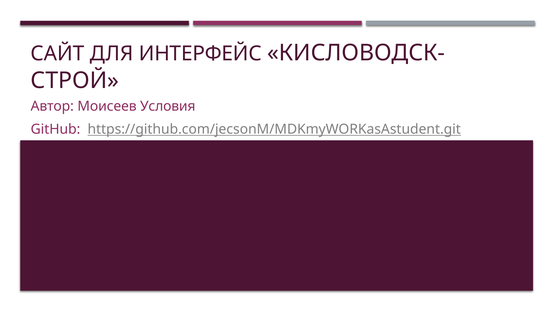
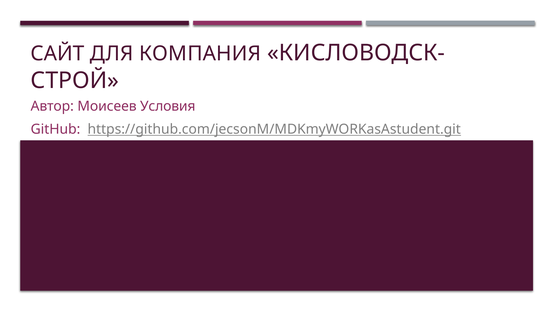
ИНТЕРФЕЙС: ИНТЕРФЕЙС -> КОМПАНИЯ (200, 54)
